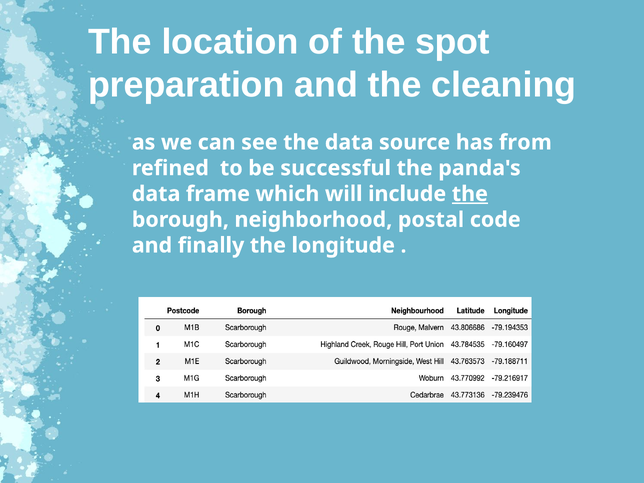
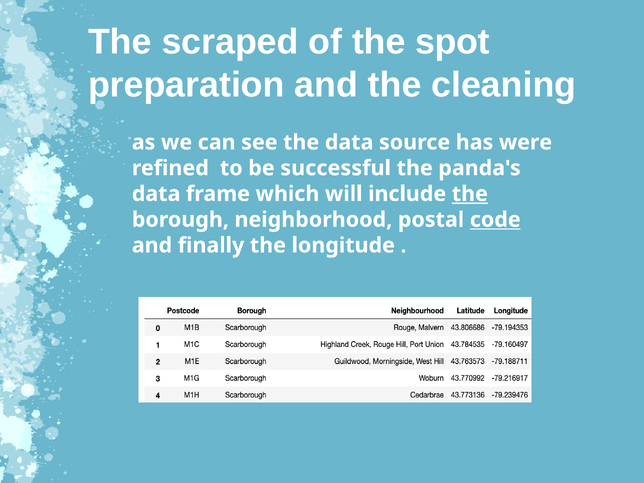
location: location -> scraped (230, 42)
from: from -> were (526, 142)
code underline: none -> present (495, 220)
